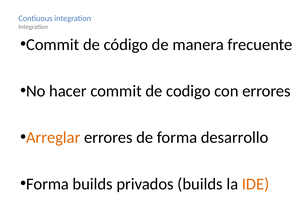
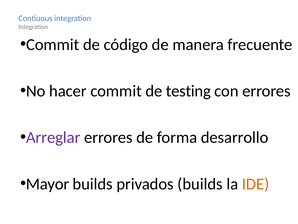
codigo: codigo -> testing (188, 91)
Arreglar colour: orange -> purple (53, 137)
Forma: Forma -> Mayor (48, 184)
